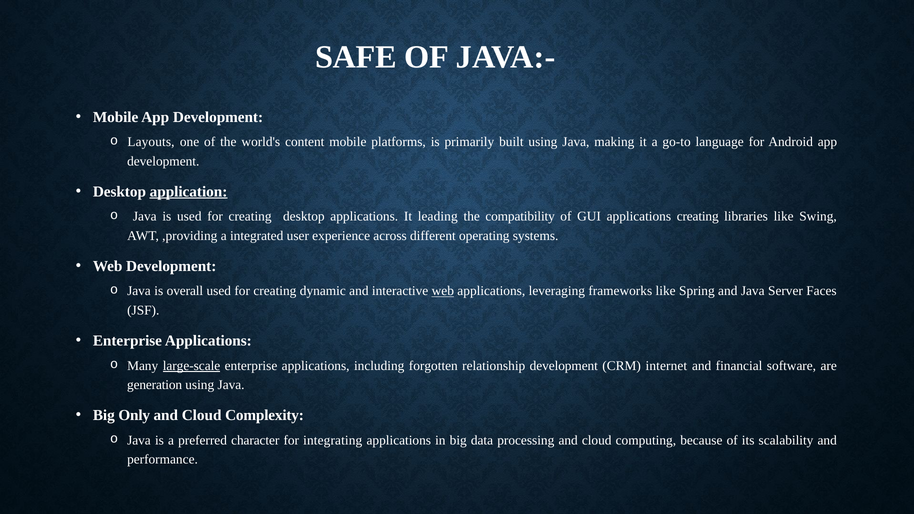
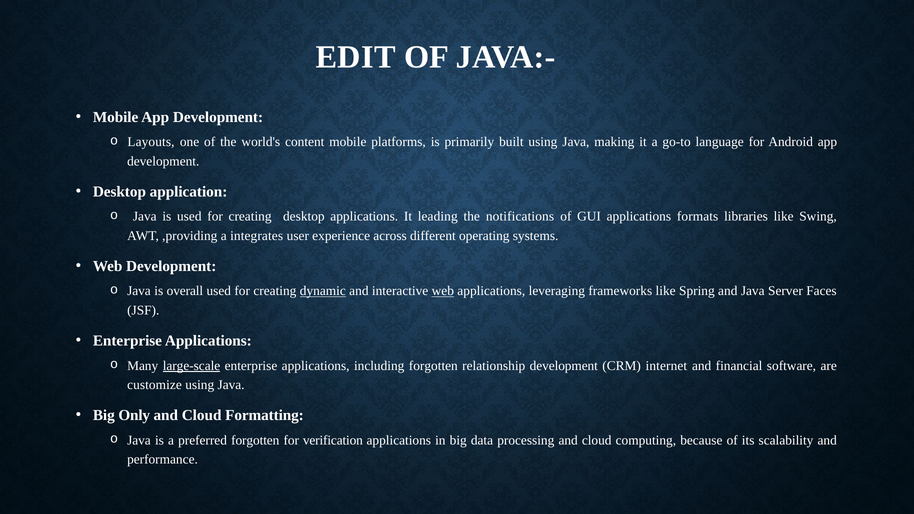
SAFE: SAFE -> EDIT (356, 57)
application underline: present -> none (189, 192)
compatibility: compatibility -> notifications (520, 217)
applications creating: creating -> formats (698, 217)
integrated: integrated -> integrates (257, 236)
dynamic underline: none -> present (323, 291)
generation: generation -> customize (155, 385)
Complexity: Complexity -> Formatting (264, 415)
preferred character: character -> forgotten (255, 440)
integrating: integrating -> verification (333, 440)
